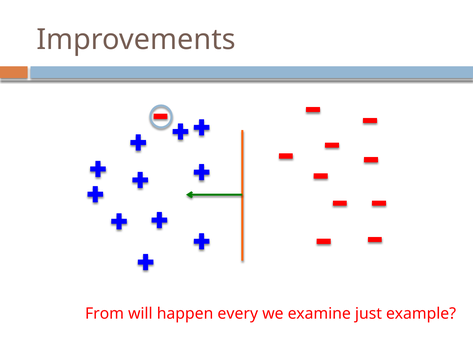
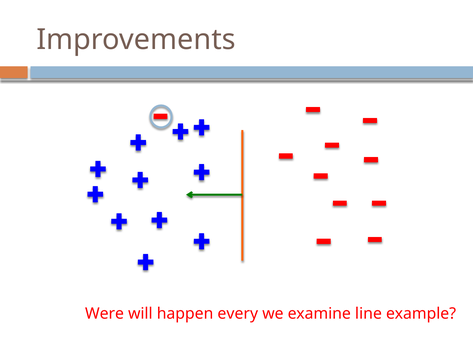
From: From -> Were (105, 313)
just: just -> line (368, 313)
